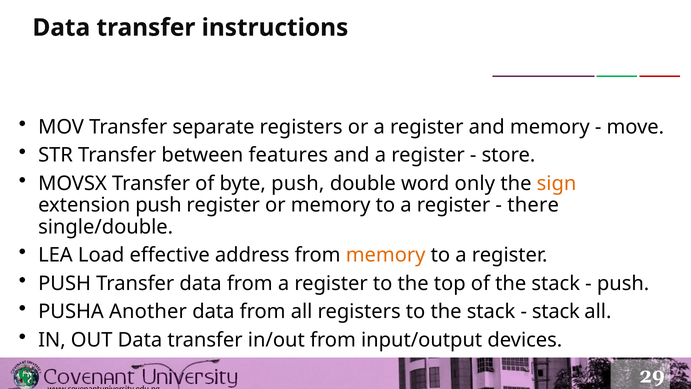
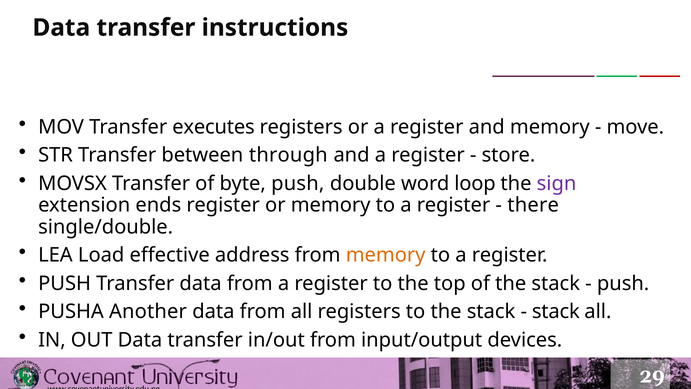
separate: separate -> executes (214, 127)
features: features -> through (288, 155)
only: only -> loop (475, 183)
sign colour: orange -> purple (557, 183)
extension push: push -> ends (158, 205)
